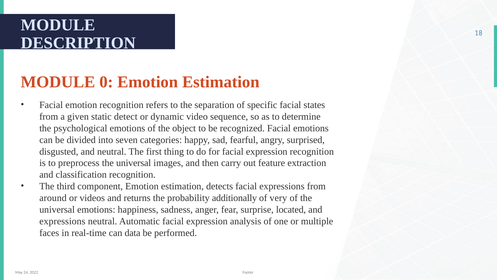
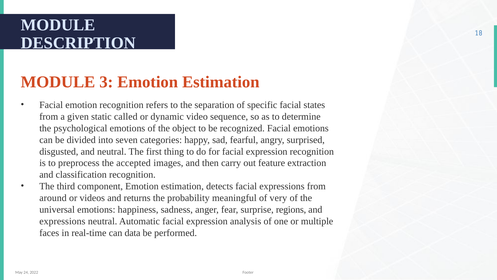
0: 0 -> 3 (106, 82)
detect: detect -> called (126, 116)
preprocess the universal: universal -> accepted (134, 163)
additionally: additionally -> meaningful (234, 198)
located: located -> regions (291, 209)
